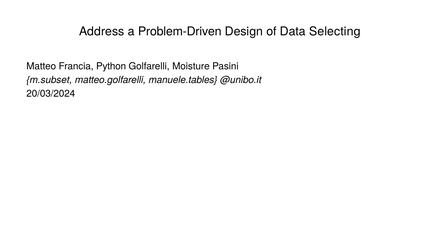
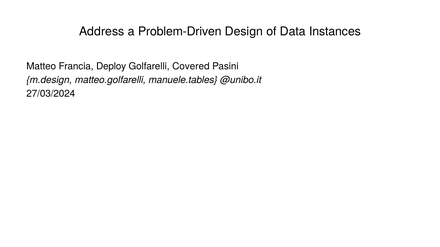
Selecting: Selecting -> Instances (335, 31)
Python: Python -> Deploy (111, 67)
Moisture: Moisture -> Covered (191, 67)
m.subset: m.subset -> m.design (49, 80)
20/03/2024: 20/03/2024 -> 27/03/2024 (51, 94)
